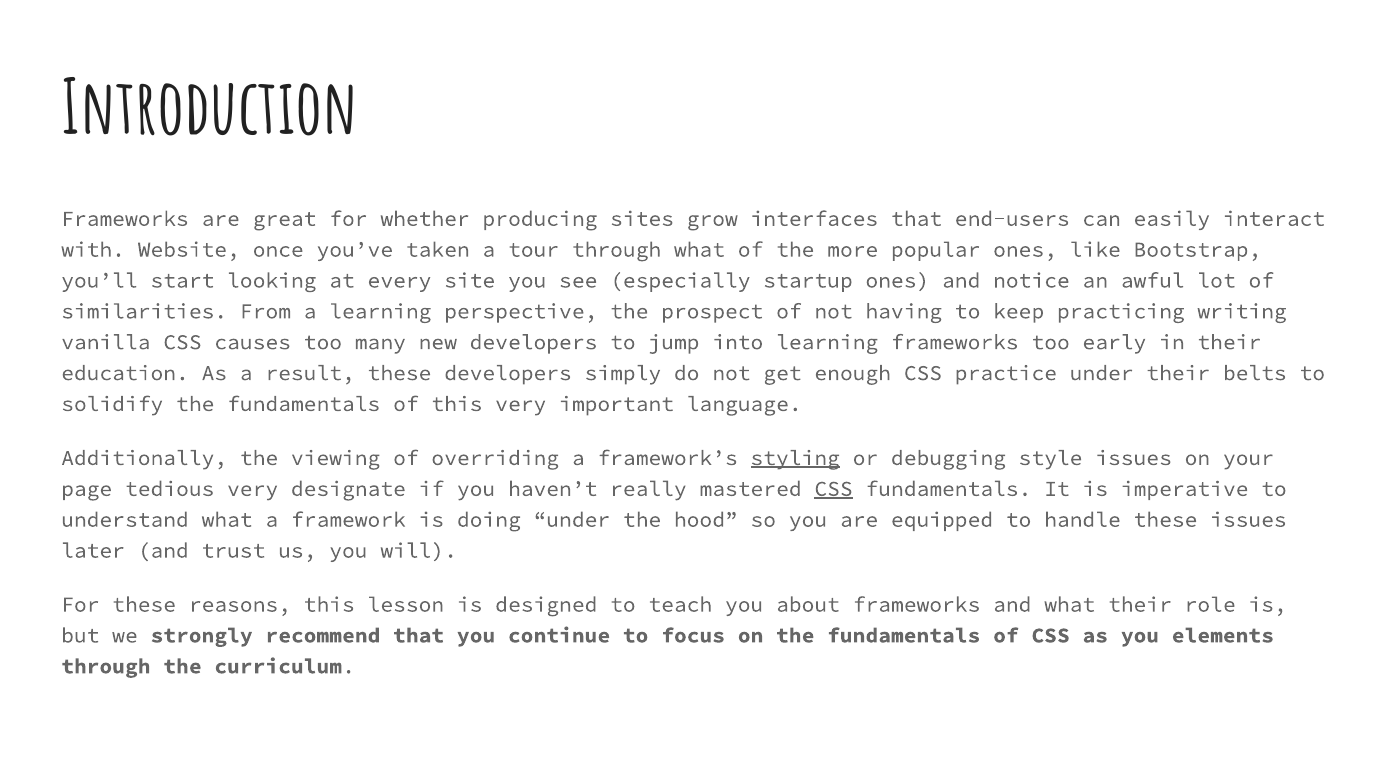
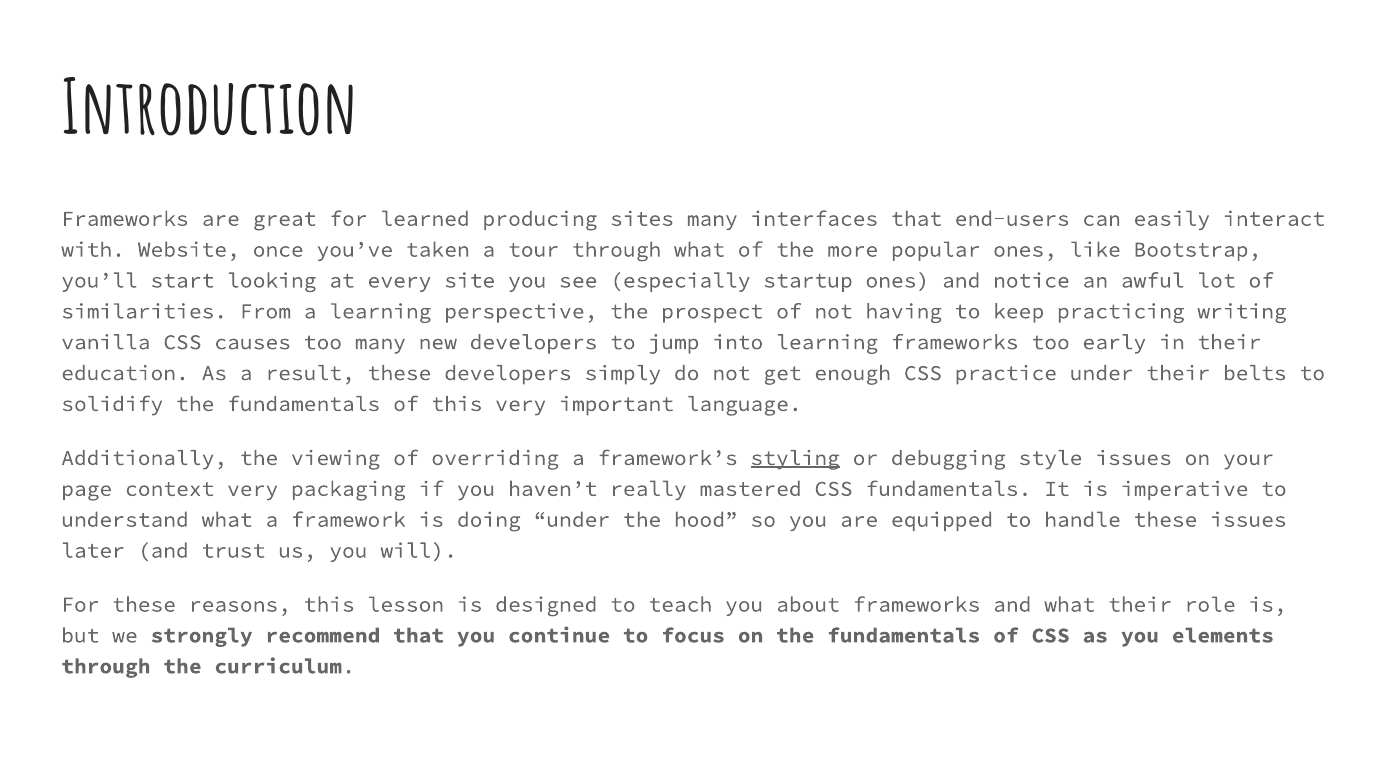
whether: whether -> learned (425, 219)
sites grow: grow -> many (712, 219)
tedious: tedious -> context (170, 488)
designate: designate -> packaging (348, 488)
CSS underline: present -> none (834, 488)
